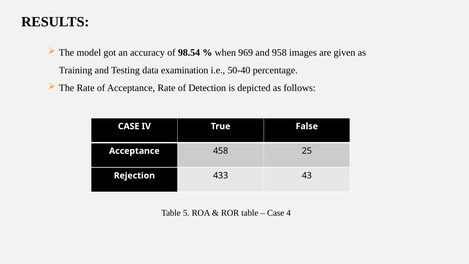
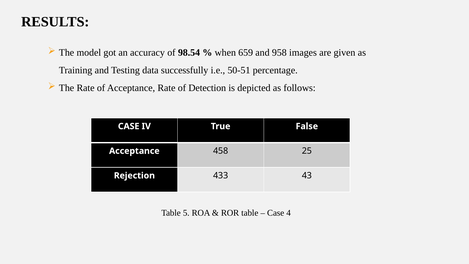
969: 969 -> 659 (246, 53)
examination: examination -> successfully (185, 70)
50-40: 50-40 -> 50-51 (239, 70)
